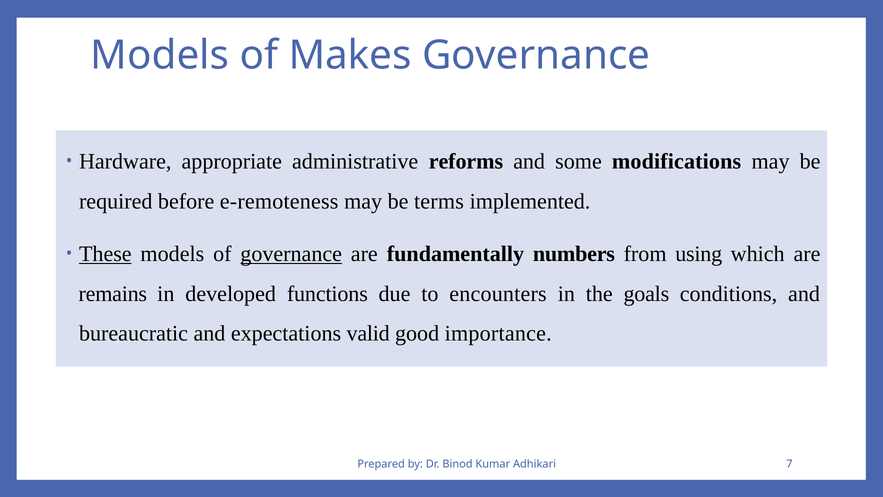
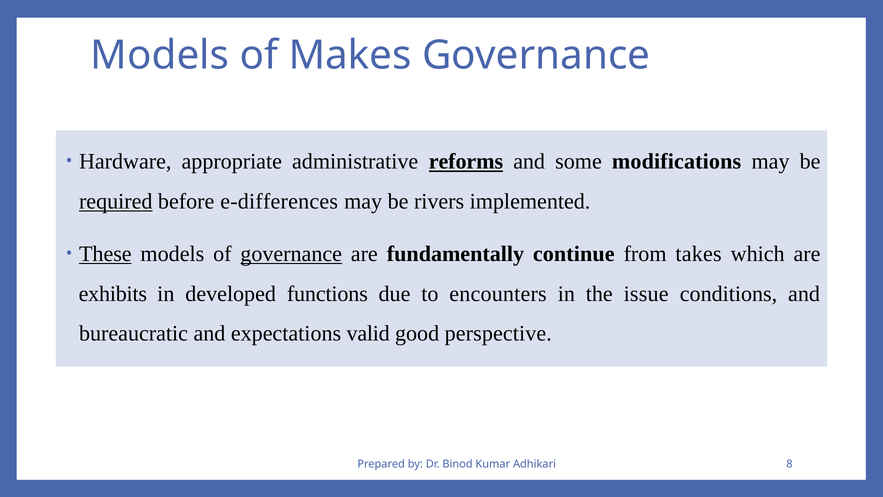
reforms underline: none -> present (466, 162)
required underline: none -> present (116, 201)
e-remoteness: e-remoteness -> e-differences (279, 201)
terms: terms -> rivers (439, 201)
numbers: numbers -> continue (574, 254)
using: using -> takes (699, 254)
remains: remains -> exhibits (113, 294)
goals: goals -> issue (646, 294)
importance: importance -> perspective (498, 333)
7: 7 -> 8 (789, 464)
